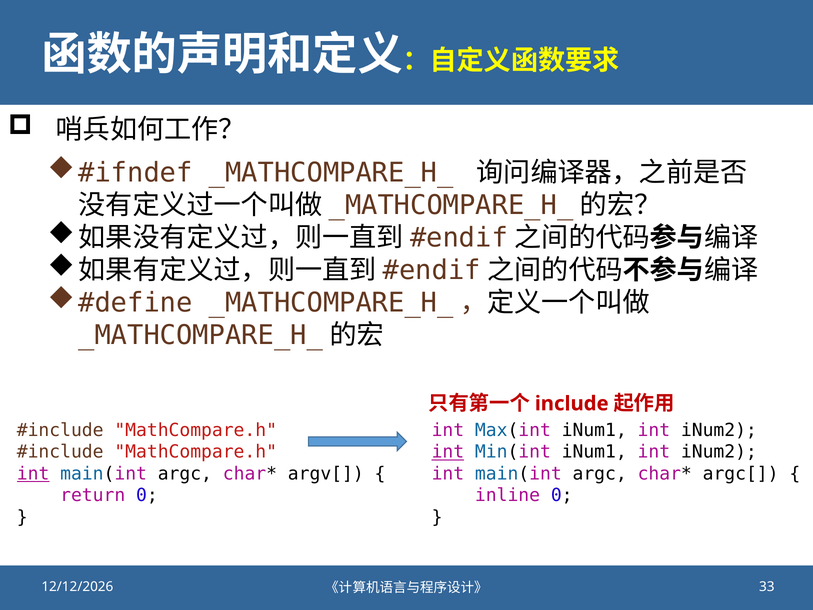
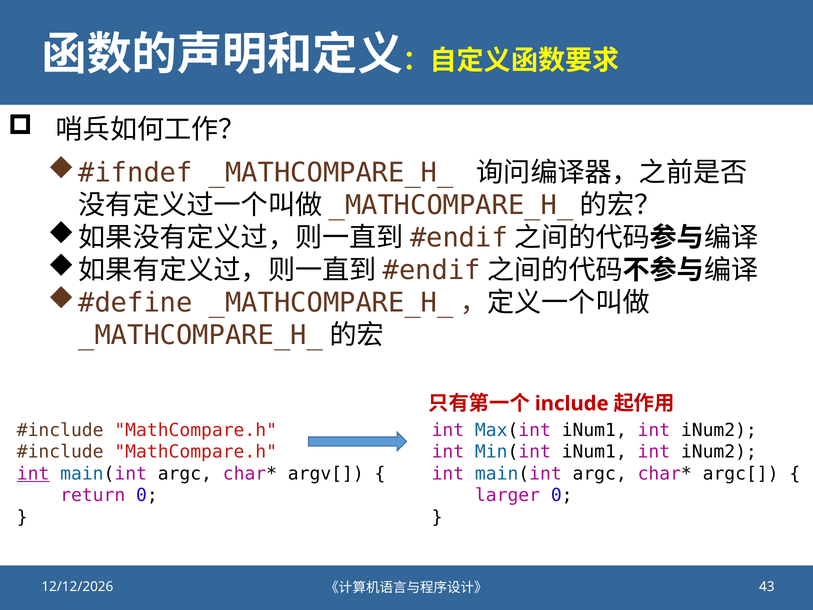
int underline: present -> none (448, 452)
inline: inline -> larger (508, 495)
33: 33 -> 43 (767, 586)
